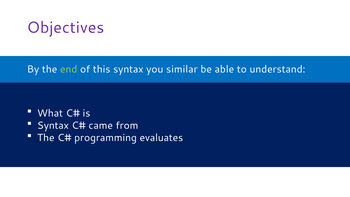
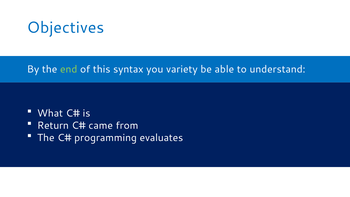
Objectives colour: purple -> blue (66, 27)
similar: similar -> variety (182, 69)
Syntax: Syntax -> Return (53, 125)
